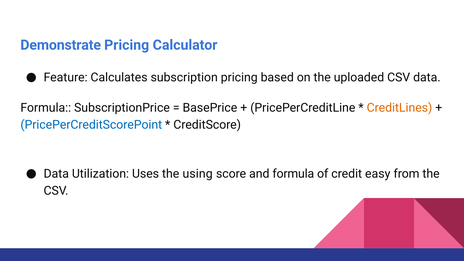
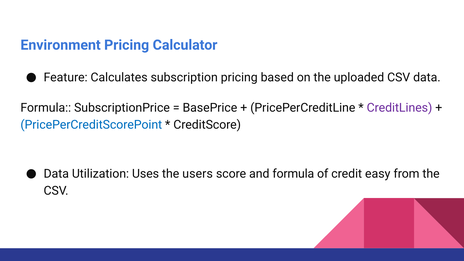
Demonstrate: Demonstrate -> Environment (61, 45)
CreditLines colour: orange -> purple (399, 108)
using: using -> users (198, 174)
